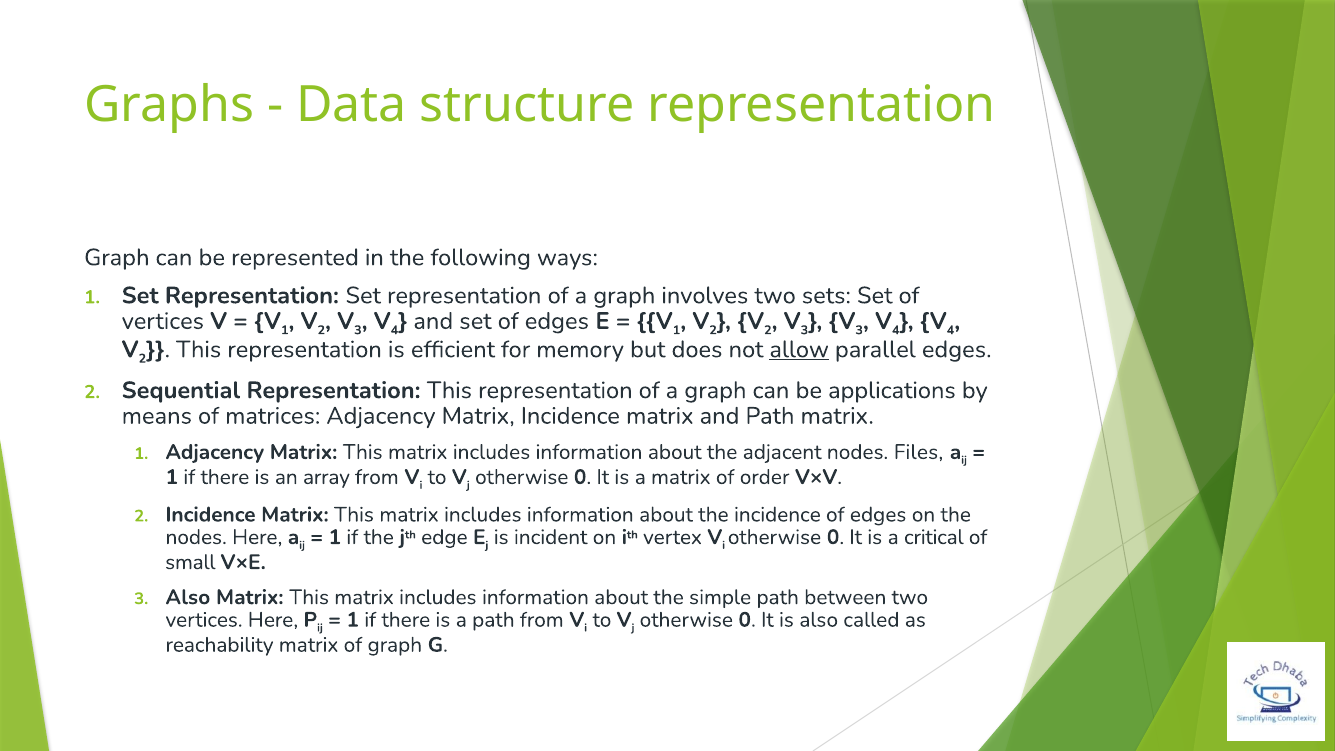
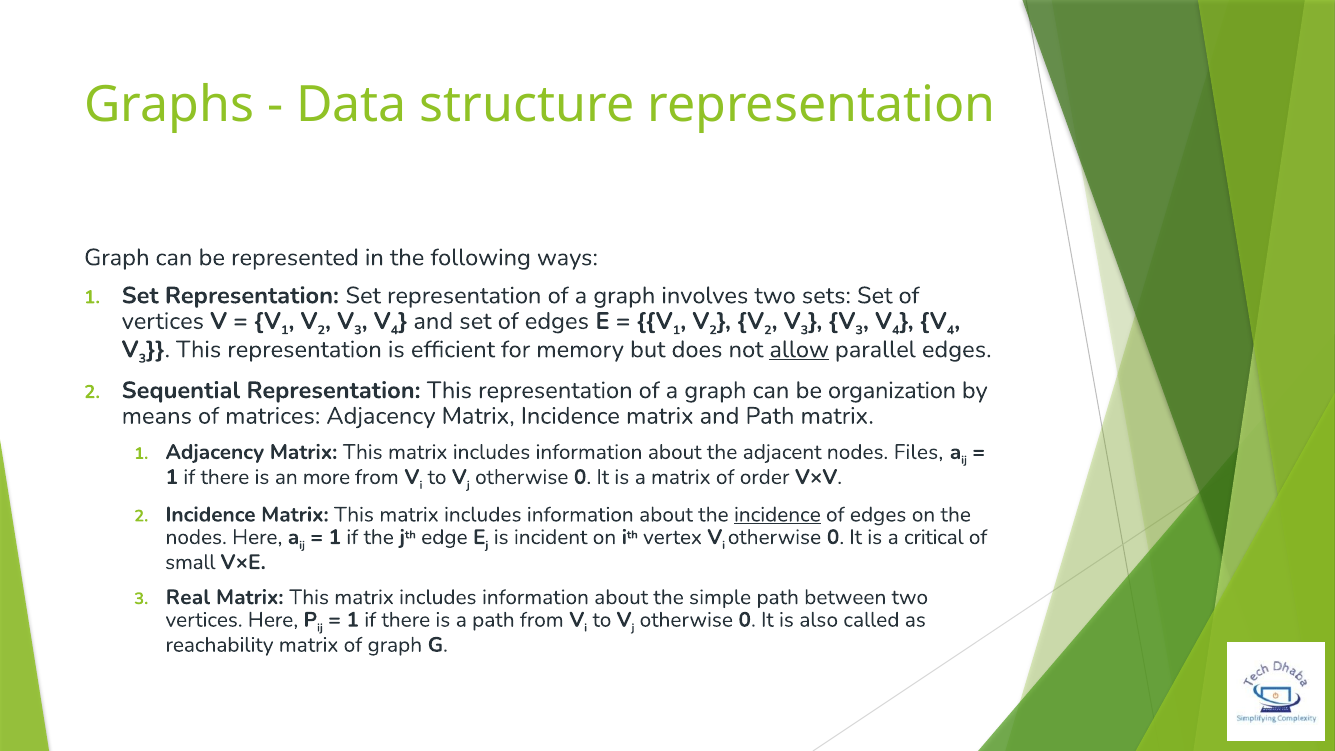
2: 2 -> 3 (142, 358)
applications: applications -> organization (892, 390)
array: array -> more (326, 477)
incidence underline: none -> present (777, 515)
Also: Also -> Real (188, 597)
